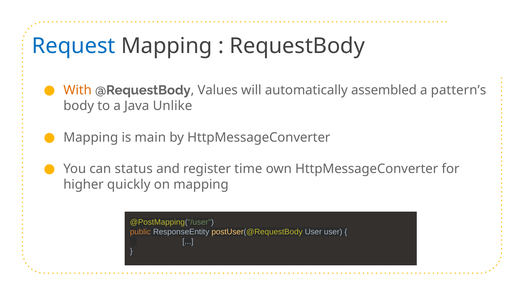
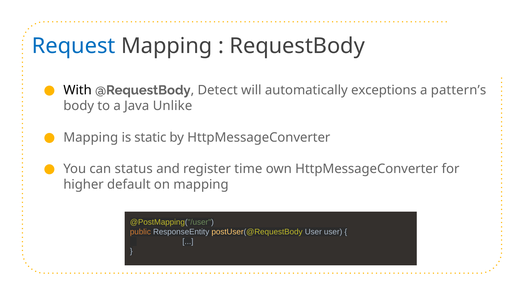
With colour: orange -> black (78, 90)
Values: Values -> Detect (218, 90)
assembled: assembled -> exceptions (384, 90)
main: main -> static (150, 137)
quickly: quickly -> default (129, 184)
